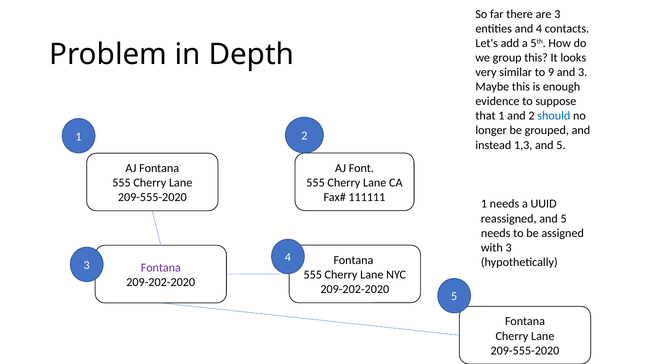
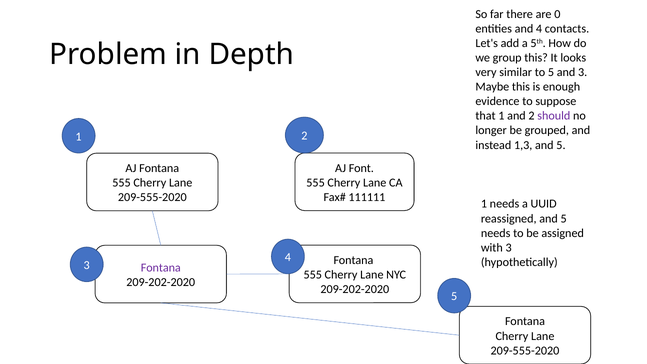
are 3: 3 -> 0 (557, 14)
to 9: 9 -> 5 (551, 72)
should colour: blue -> purple (554, 116)
